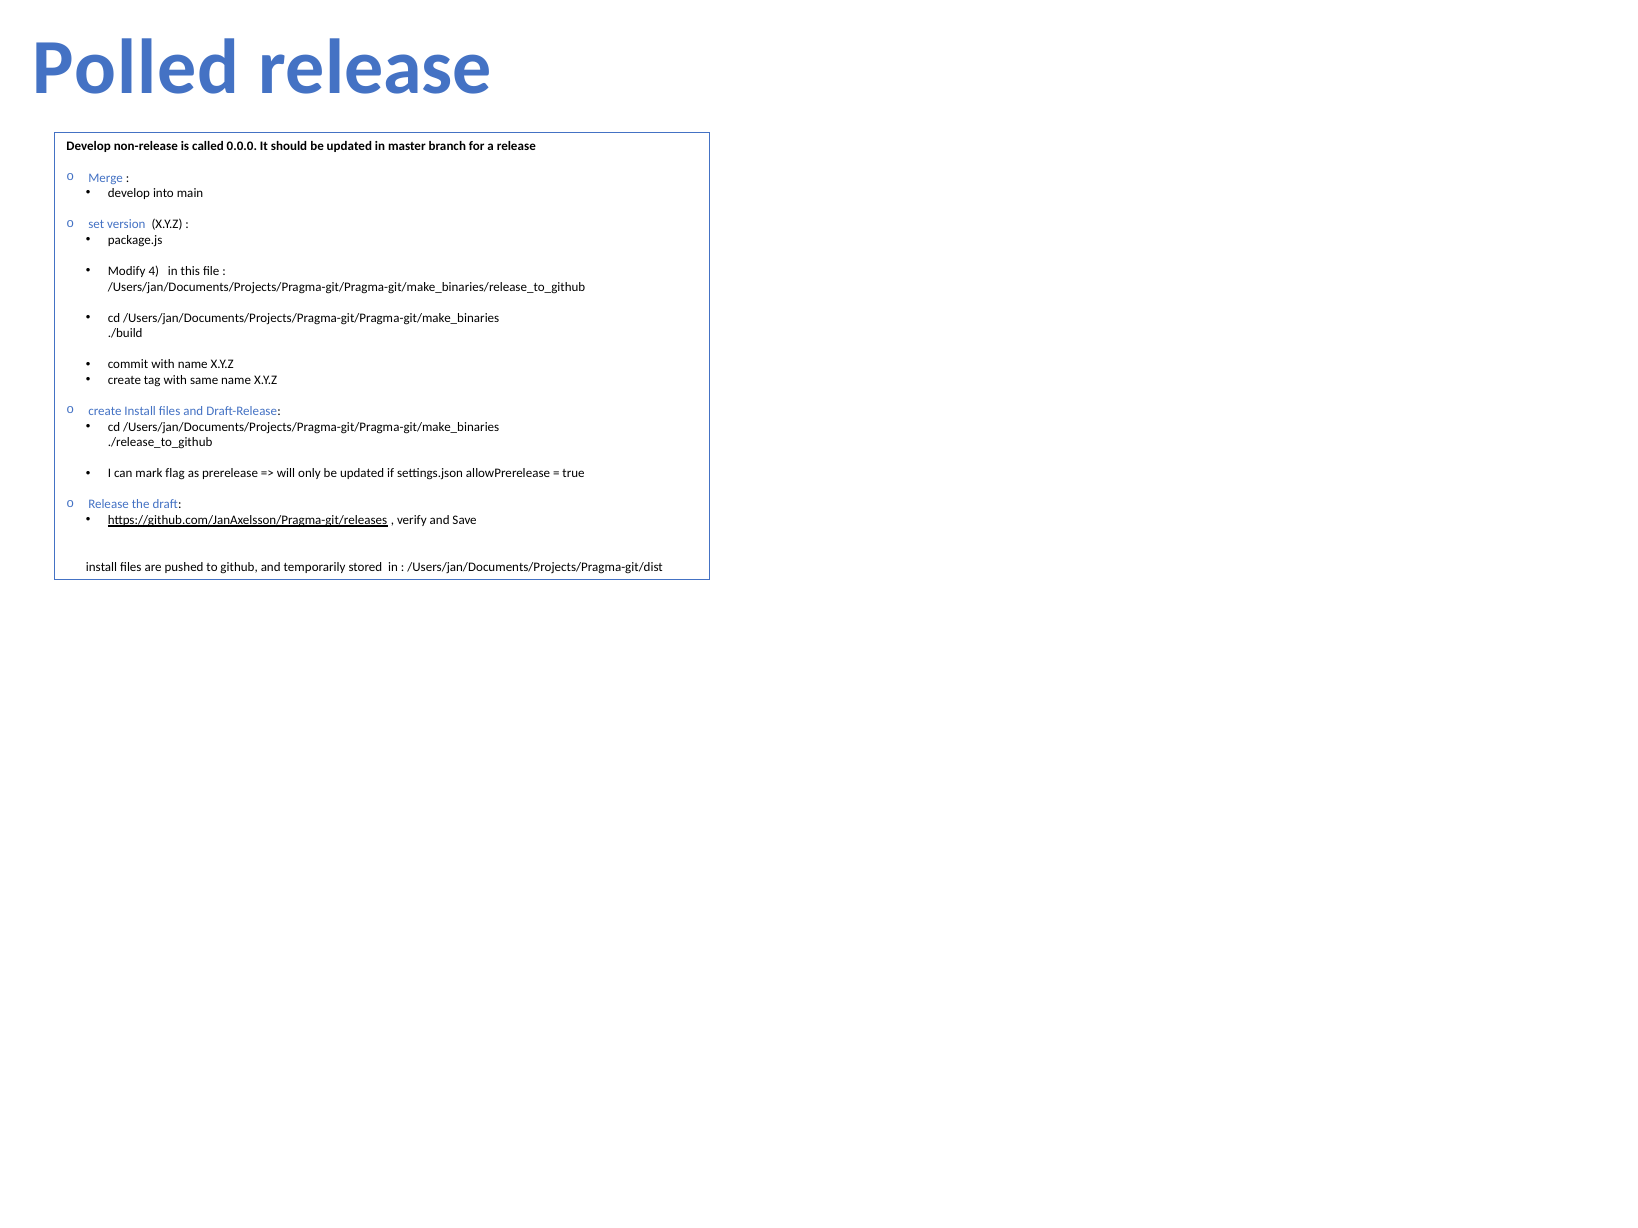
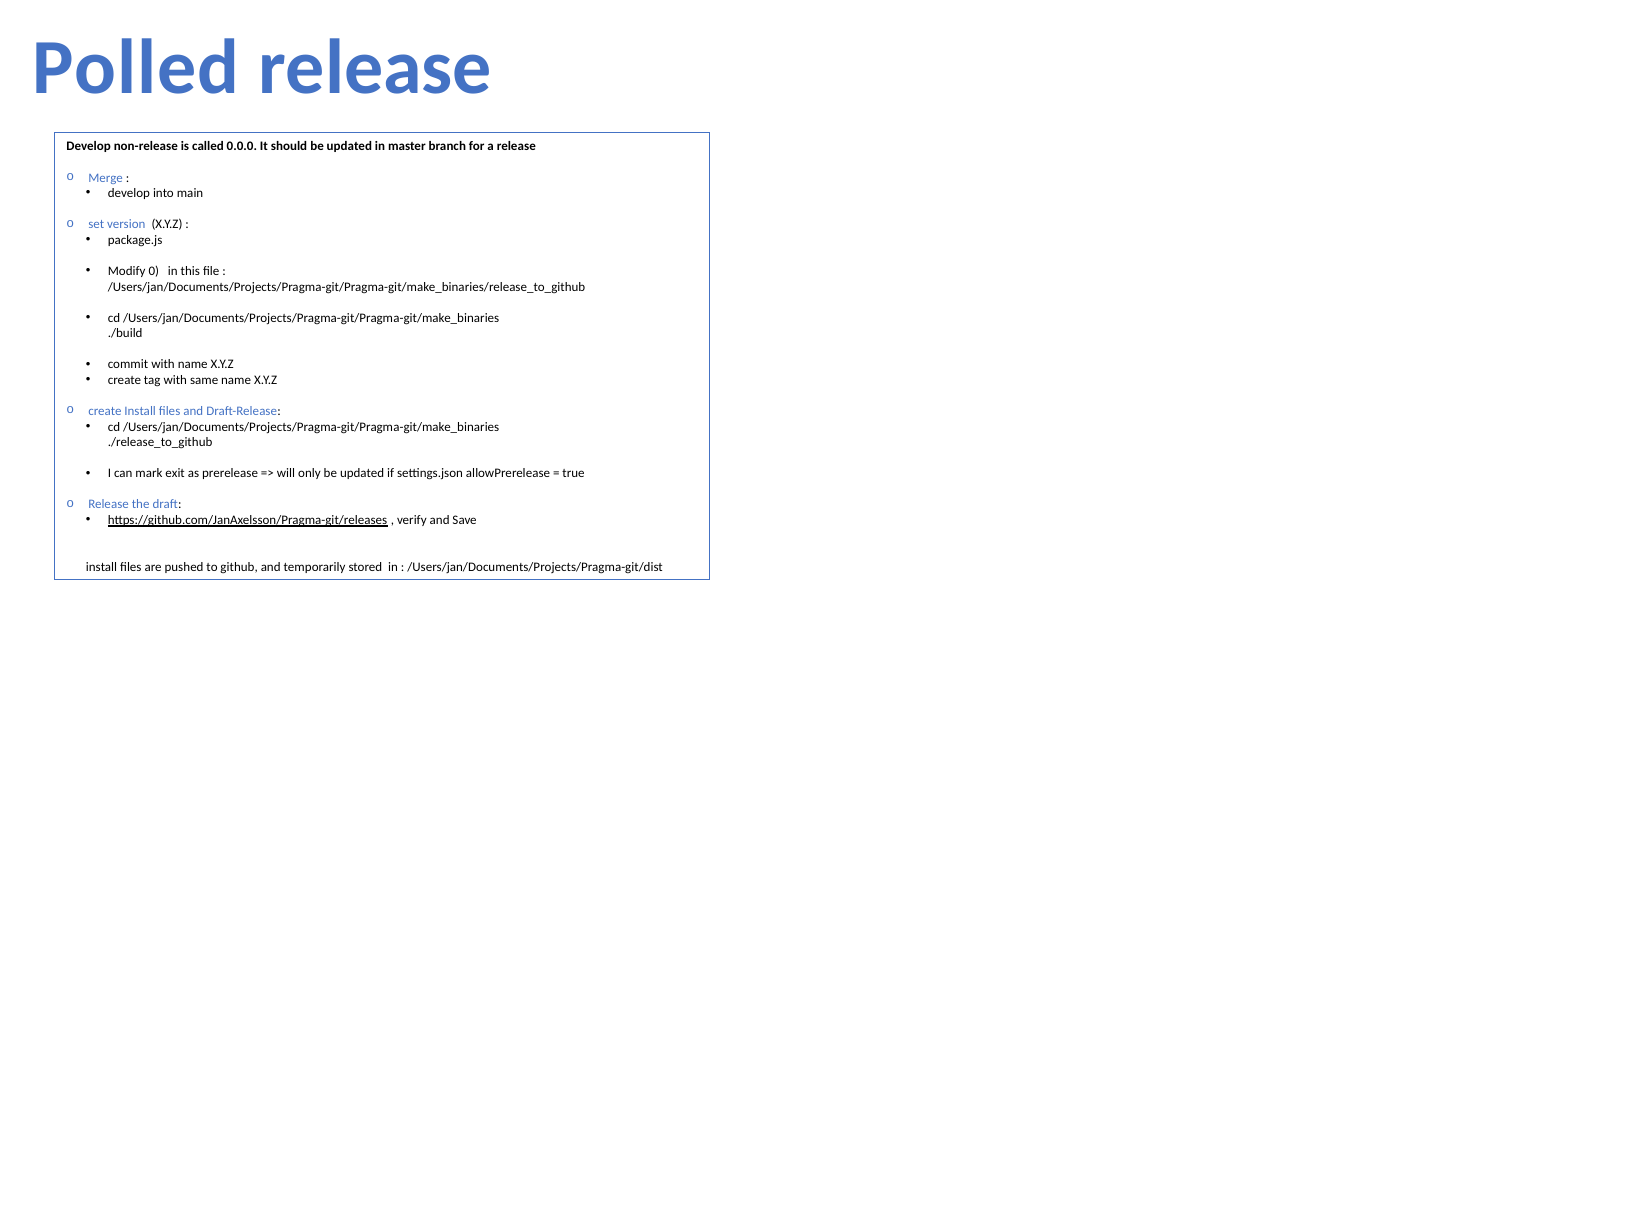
4: 4 -> 0 (154, 271)
flag: flag -> exit (175, 474)
